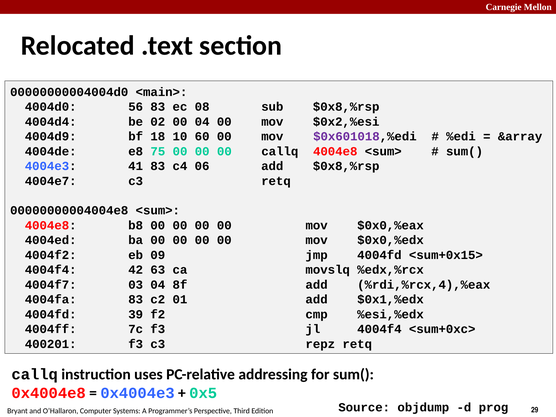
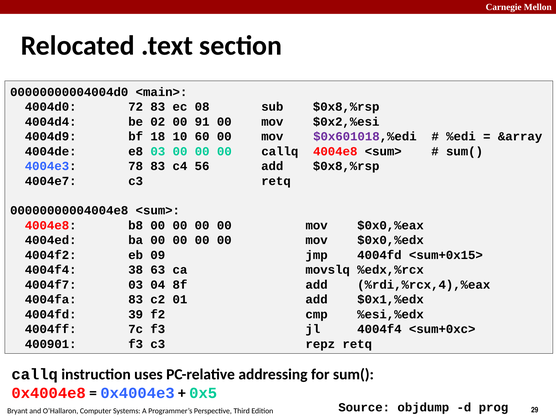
56: 56 -> 72 (136, 107)
00 04: 04 -> 91 (202, 122)
e8 75: 75 -> 03 (158, 151)
41: 41 -> 78 (136, 166)
06: 06 -> 56 (202, 166)
42: 42 -> 38 (136, 270)
400201: 400201 -> 400901 (51, 344)
